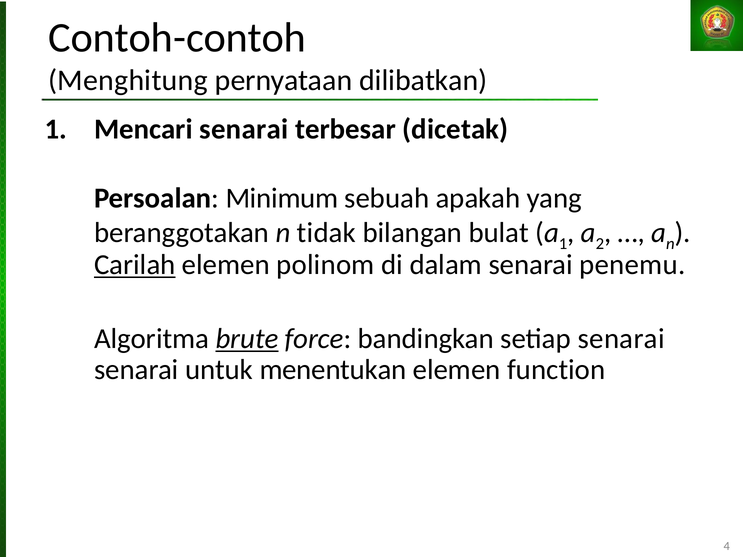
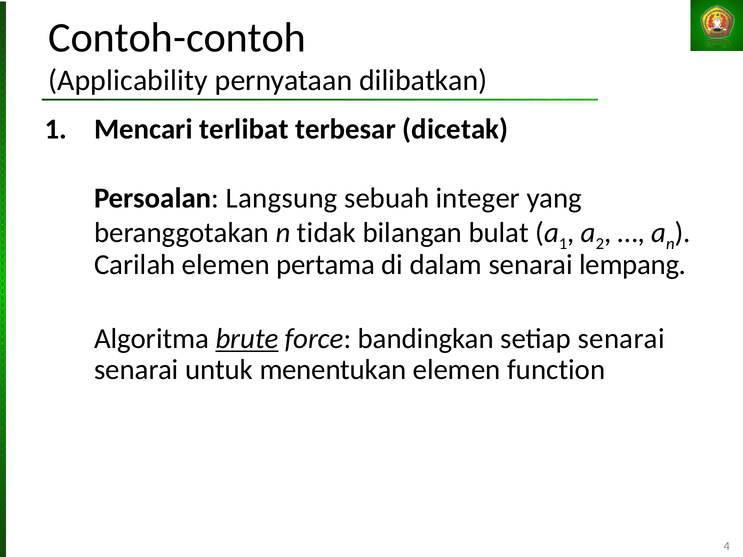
Menghitung: Menghitung -> Applicability (128, 80)
Mencari senarai: senarai -> terlibat (244, 129)
Minimum: Minimum -> Langsung (282, 198)
apakah: apakah -> integer (478, 198)
Carilah underline: present -> none (135, 265)
polinom: polinom -> pertama (326, 265)
penemu: penemu -> lempang (633, 265)
